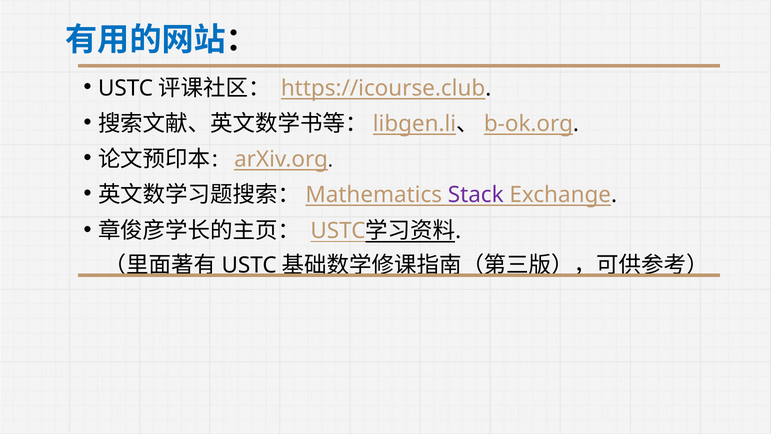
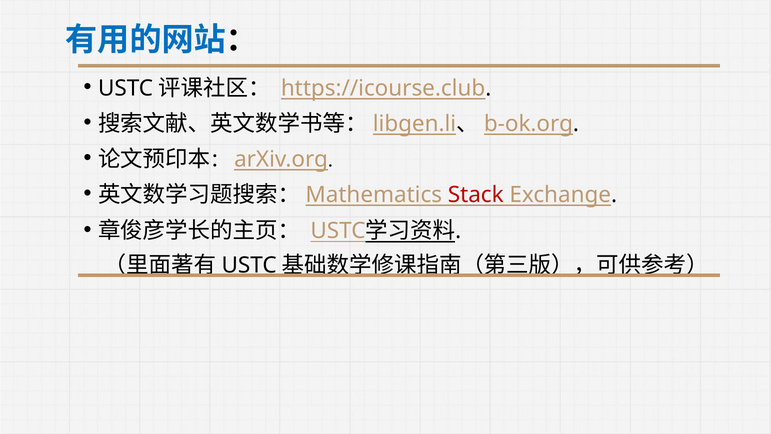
Stack colour: purple -> red (476, 195)
